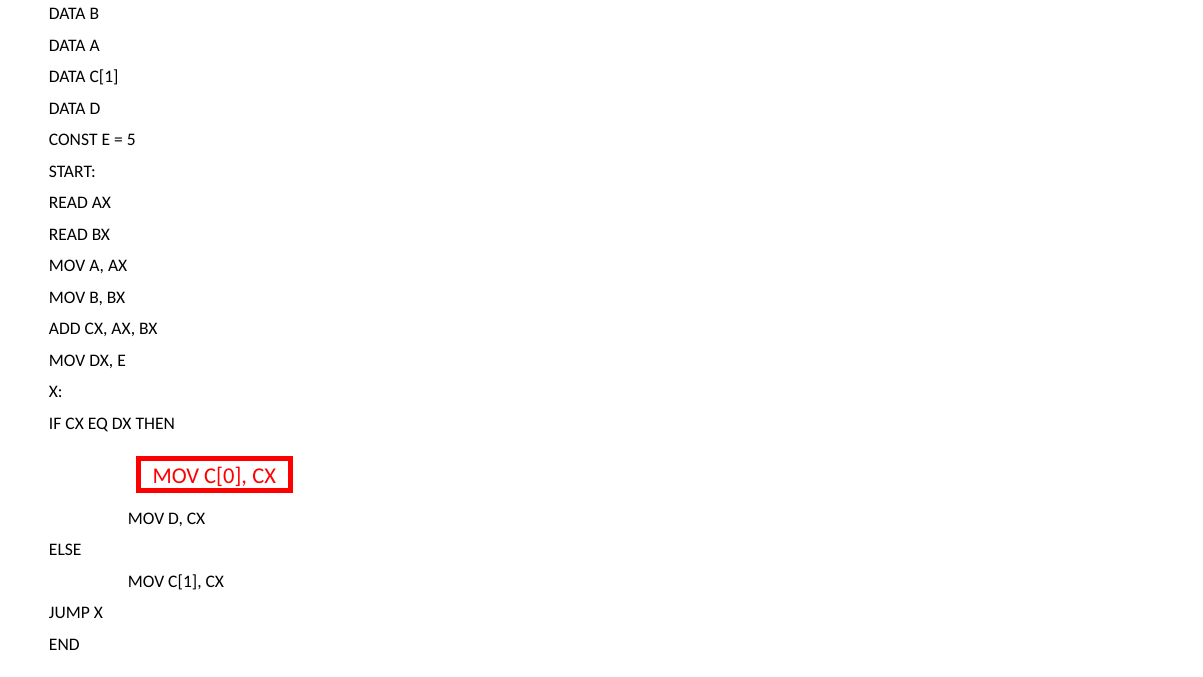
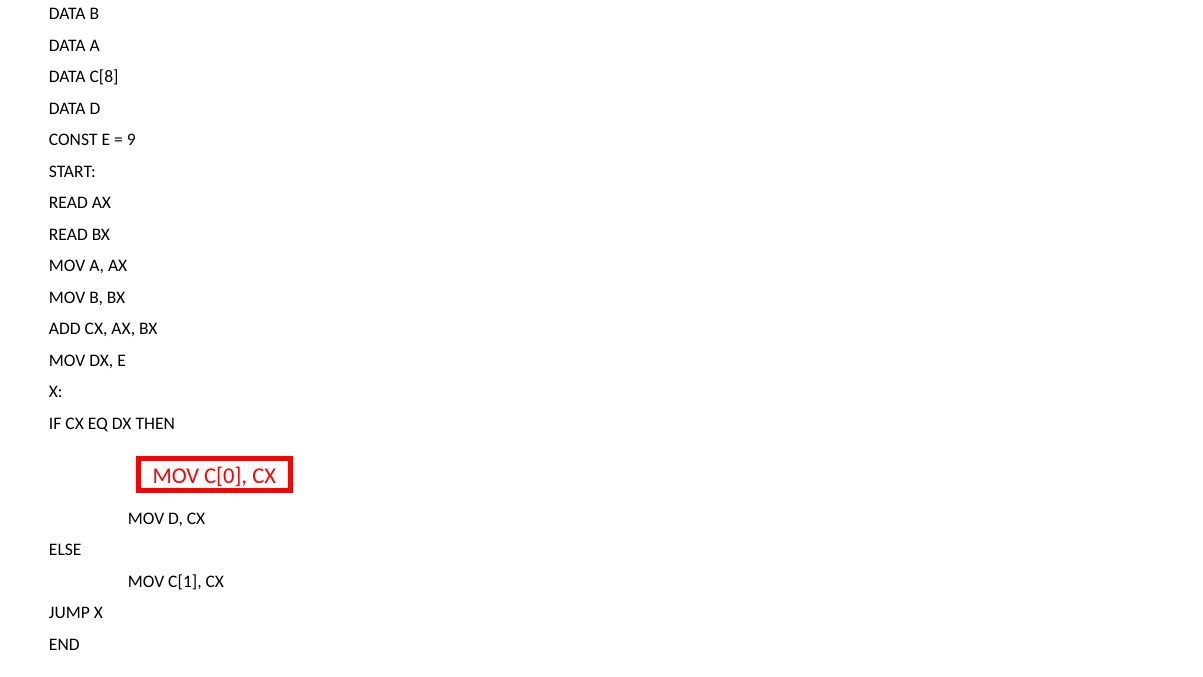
DATA C[1: C[1 -> C[8 (104, 77)
5: 5 -> 9 (131, 140)
